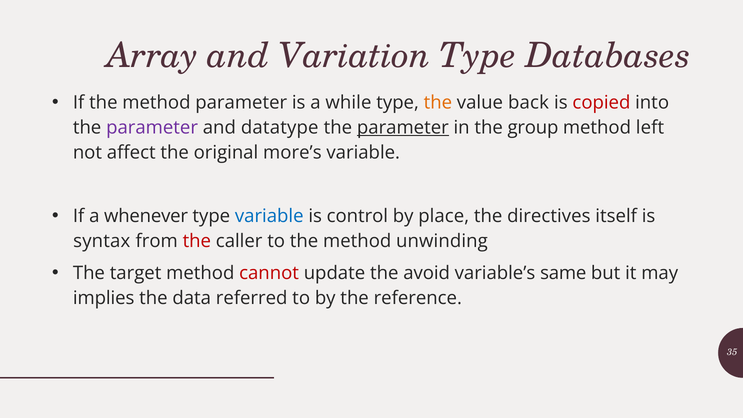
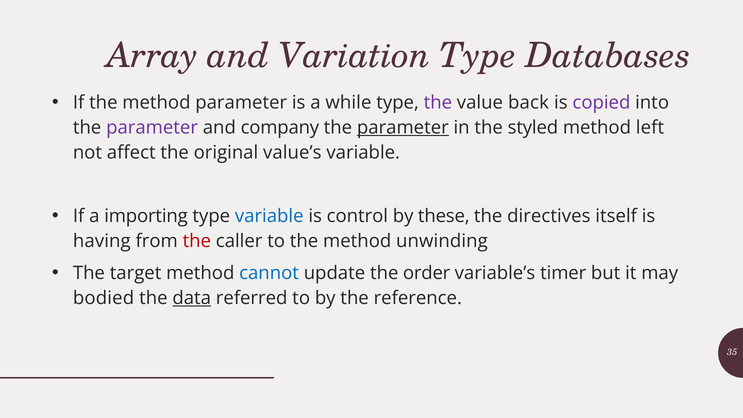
the colour: orange -> purple (438, 102)
copied colour: red -> purple (601, 102)
datatype: datatype -> company (280, 127)
group: group -> styled (533, 127)
more’s: more’s -> value’s (292, 152)
whenever: whenever -> importing (146, 216)
place: place -> these (444, 216)
syntax: syntax -> having (102, 241)
cannot colour: red -> blue (269, 273)
avoid: avoid -> order (427, 273)
same: same -> timer (563, 273)
implies: implies -> bodied (104, 298)
data underline: none -> present (192, 298)
